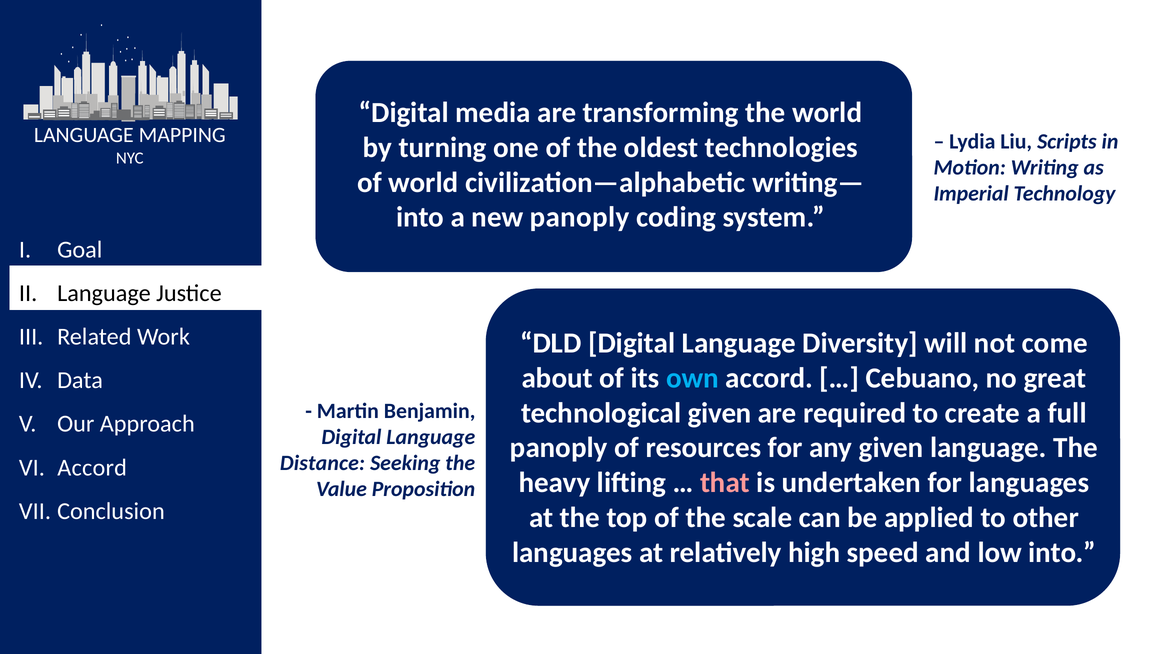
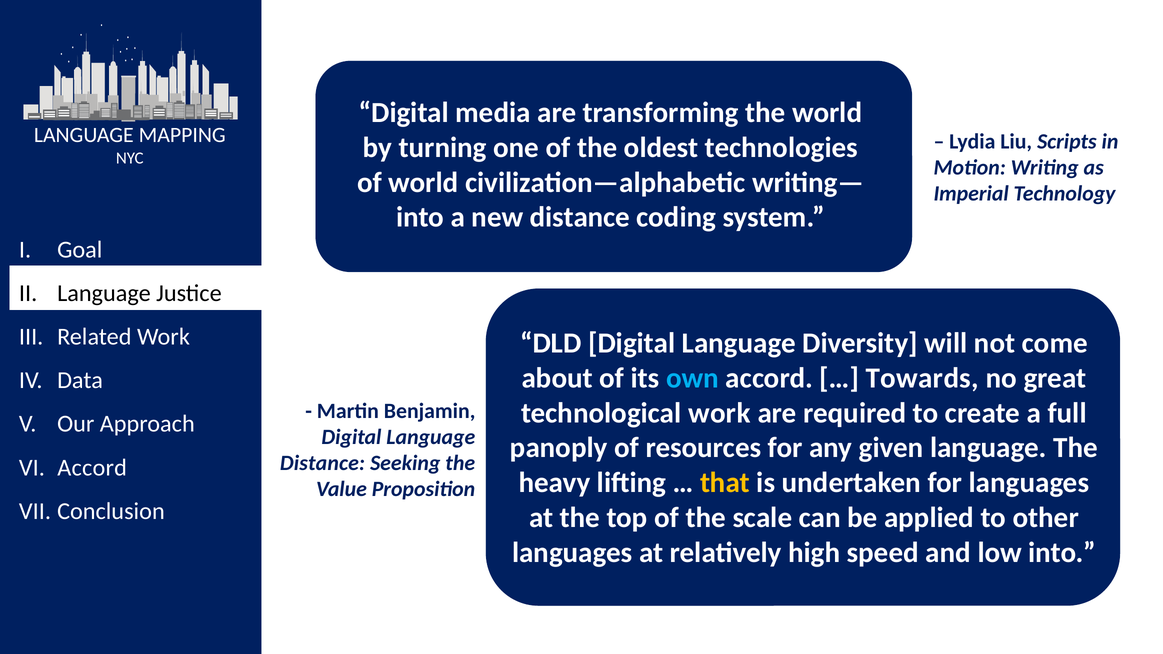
new panoply: panoply -> distance (580, 217)
Cebuano: Cebuano -> Towards (922, 378)
technological given: given -> work (719, 413)
that colour: pink -> yellow (725, 483)
